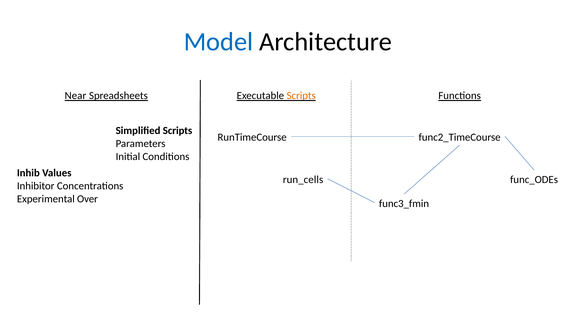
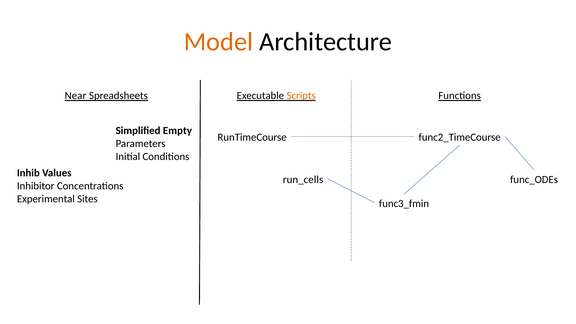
Model colour: blue -> orange (219, 42)
Simplified Scripts: Scripts -> Empty (177, 131)
Over: Over -> Sites (87, 199)
